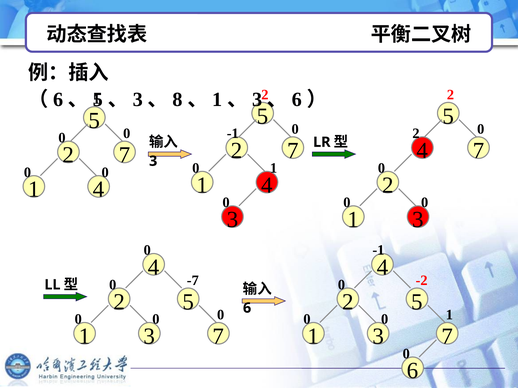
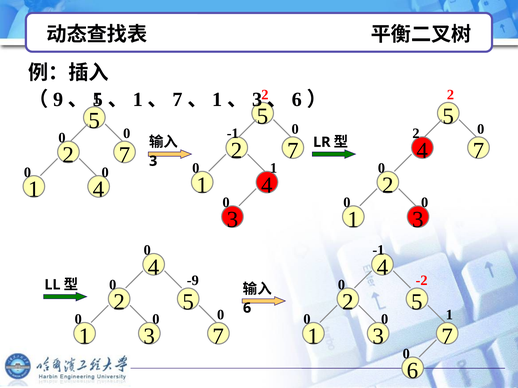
6: 6 -> 9 (58, 100)
3: 3 -> 1 (138, 100)
8: 8 -> 7 (178, 100)
-7: -7 -> -9 (193, 281)
